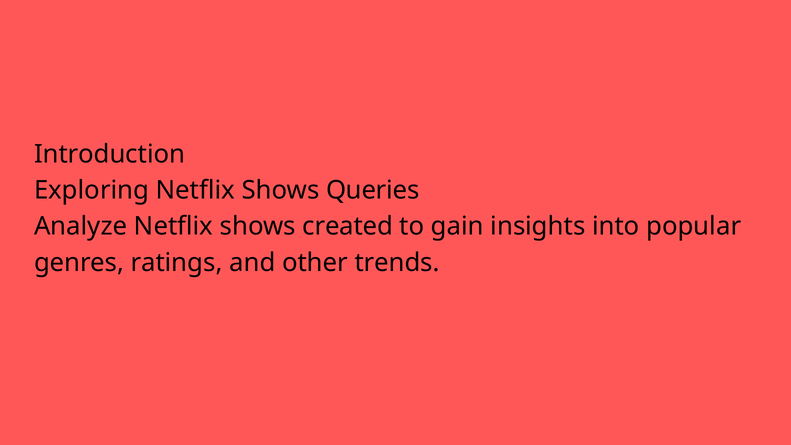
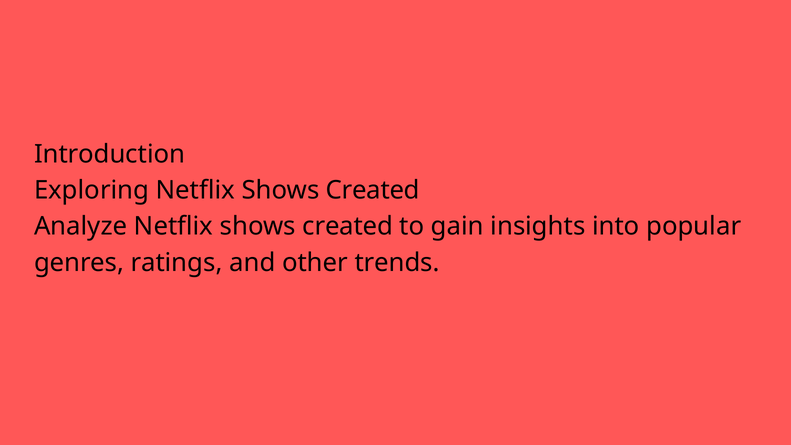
Exploring Netflix Shows Queries: Queries -> Created (373, 190)
